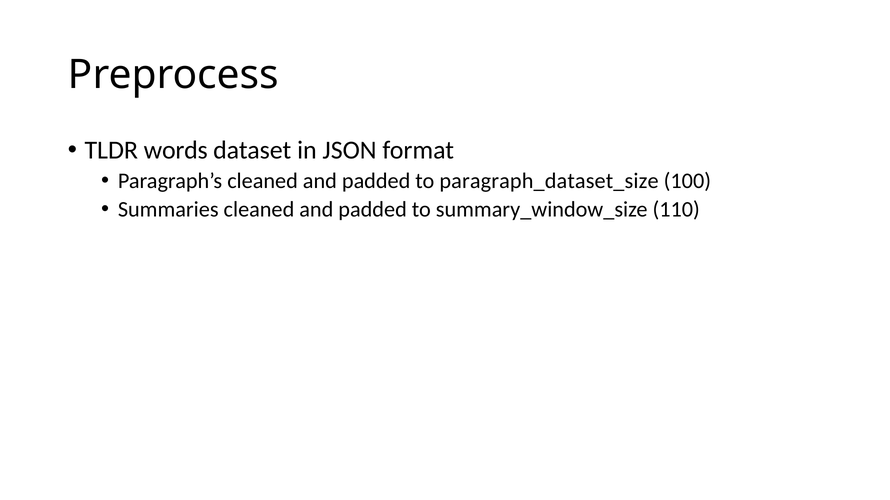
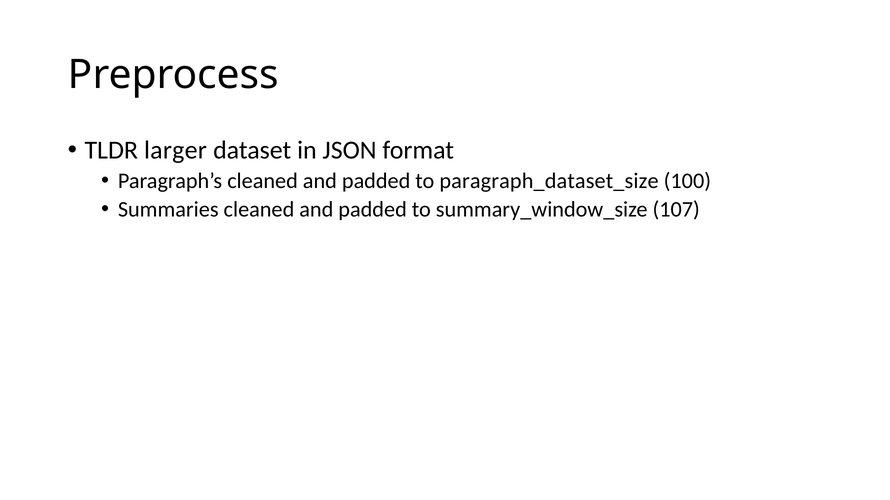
words: words -> larger (175, 150)
110: 110 -> 107 (676, 210)
